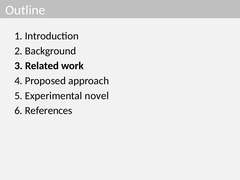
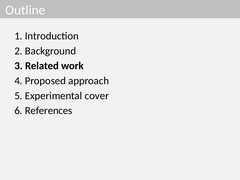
novel: novel -> cover (97, 96)
